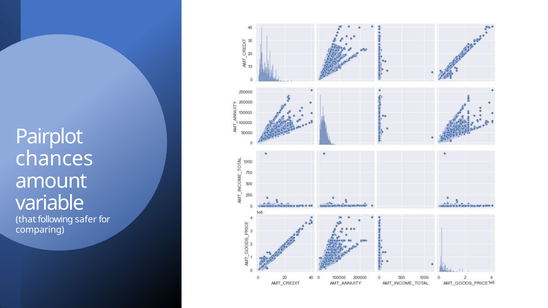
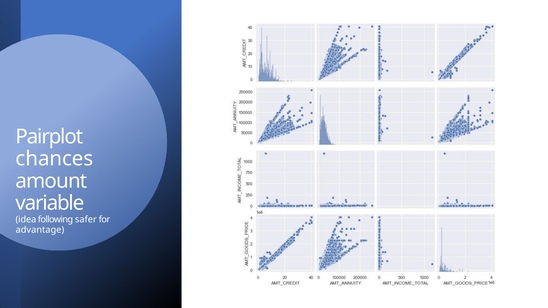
that: that -> idea (26, 220)
comparing: comparing -> advantage (40, 230)
